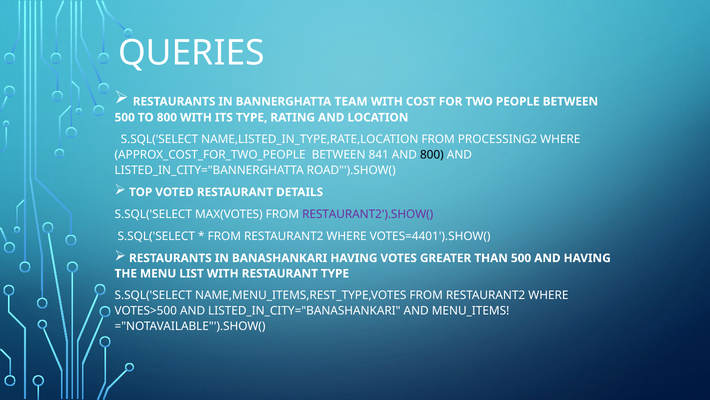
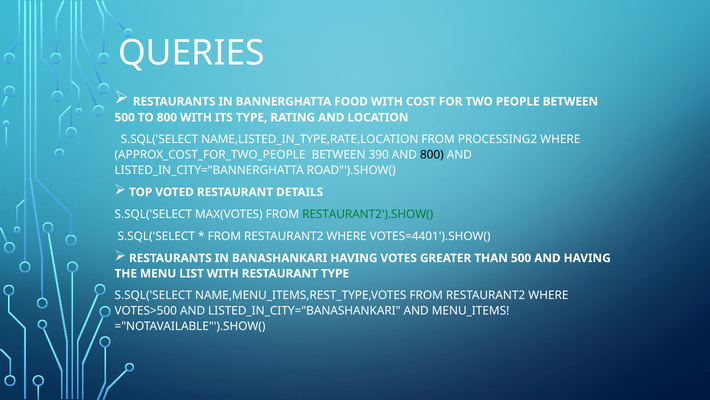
TEAM: TEAM -> FOOD (351, 101)
841: 841 -> 390 (379, 155)
RESTAURANT2').SHOW( colour: purple -> green (368, 214)
